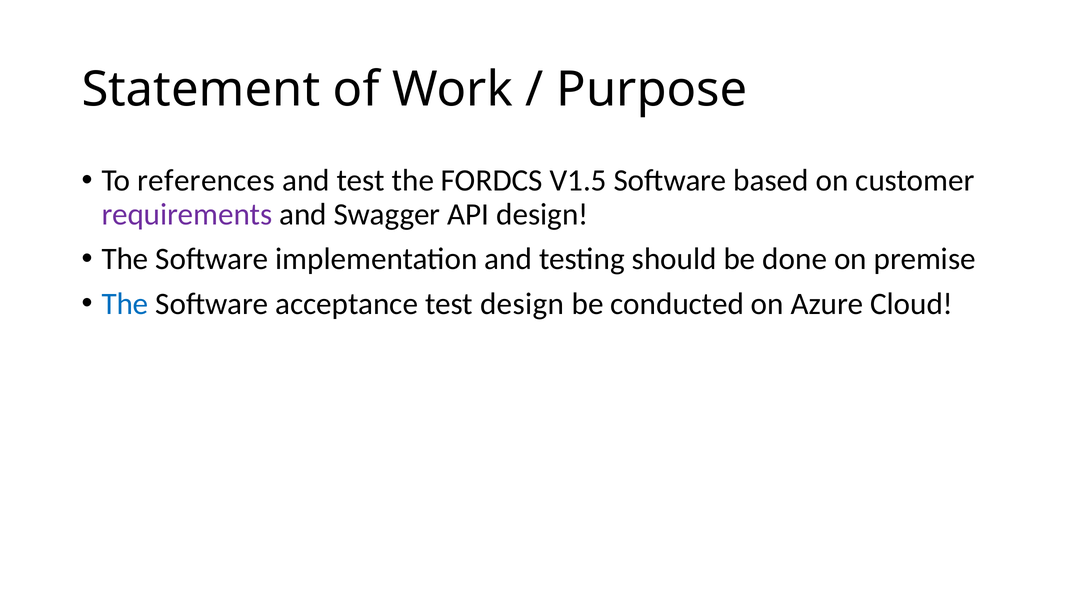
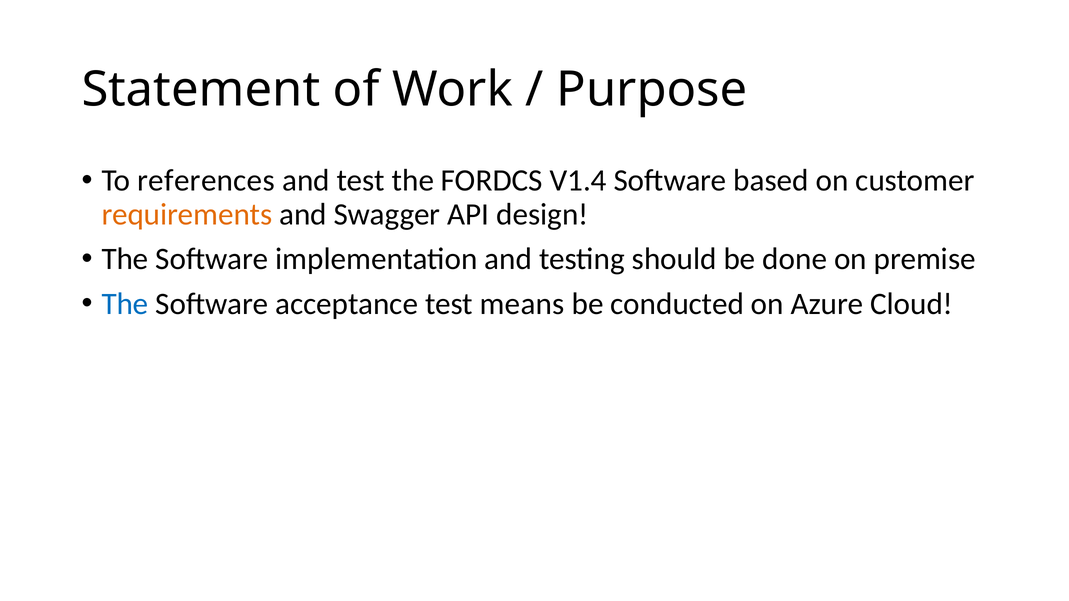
V1.5: V1.5 -> V1.4 (578, 181)
requirements colour: purple -> orange (187, 214)
test design: design -> means (522, 304)
